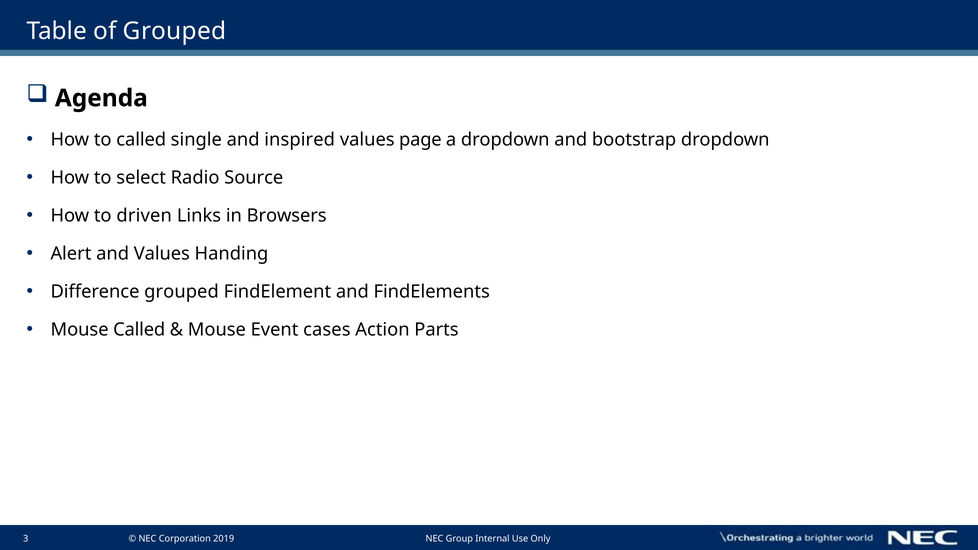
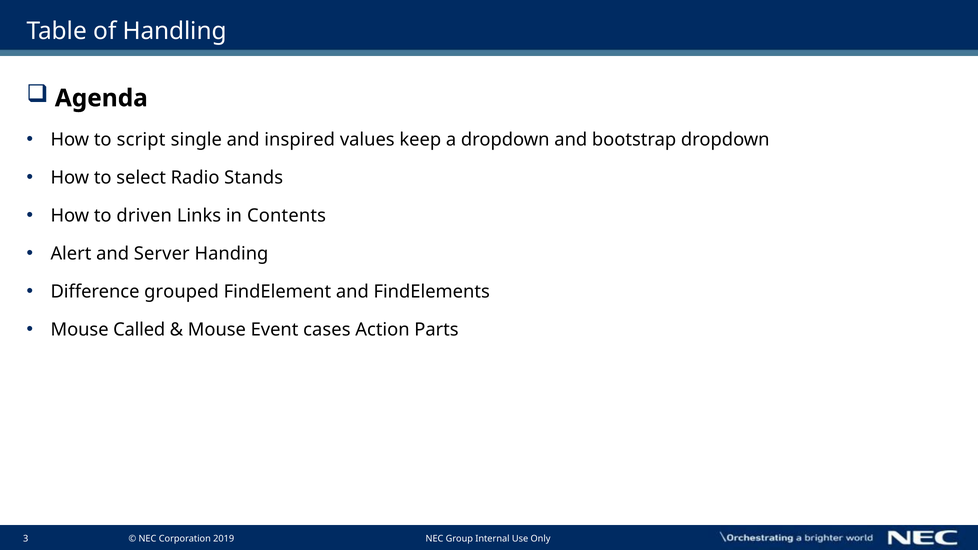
of Grouped: Grouped -> Handling (175, 31)
to called: called -> script (141, 140)
page: page -> keep (420, 140)
Source: Source -> Stands (254, 178)
Browsers: Browsers -> Contents (287, 216)
and Values: Values -> Server (162, 254)
